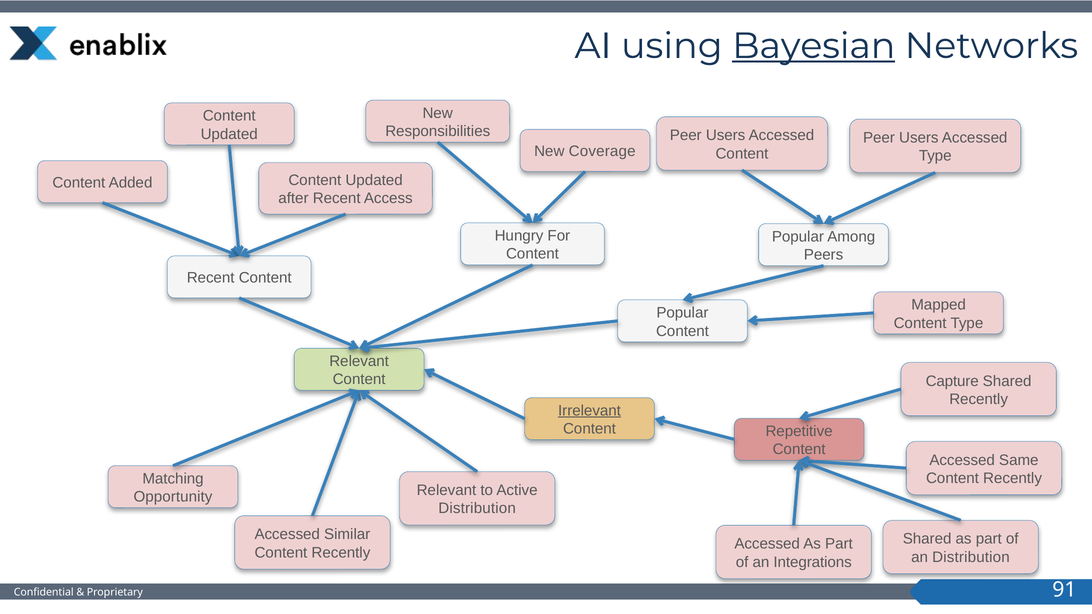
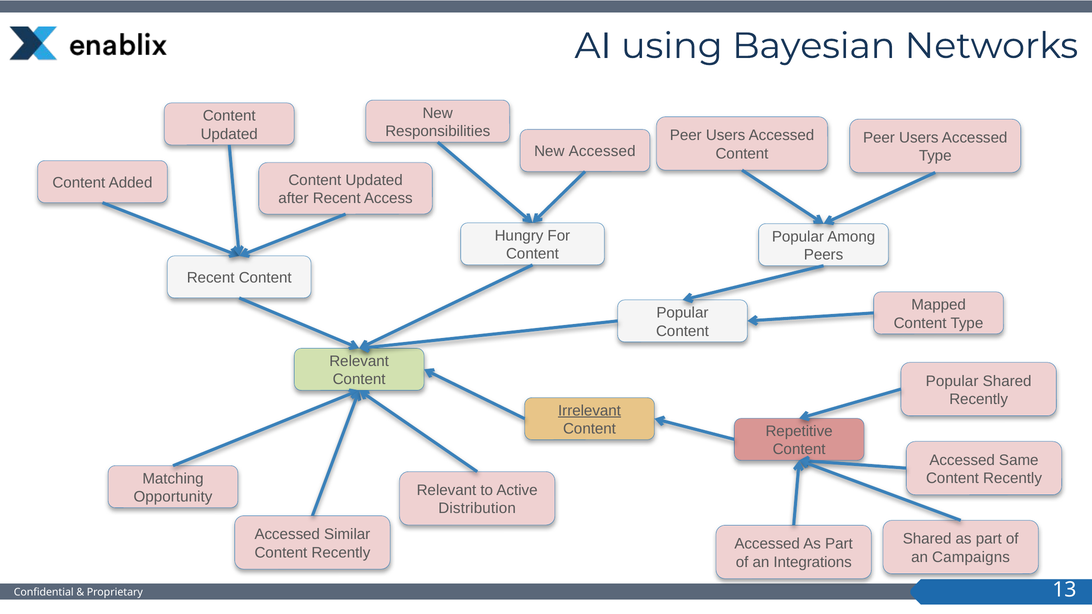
Bayesian underline: present -> none (814, 46)
Coverage: Coverage -> Accessed (602, 152)
Capture: Capture -> Popular (952, 381)
an Distribution: Distribution -> Campaigns (971, 557)
91: 91 -> 13 (1064, 590)
